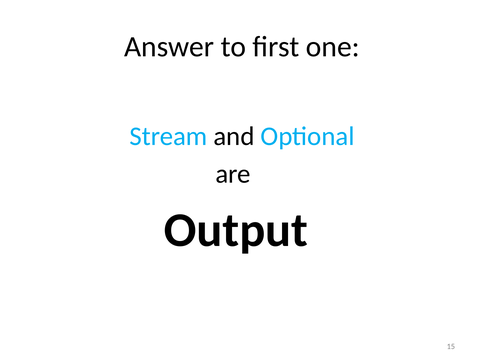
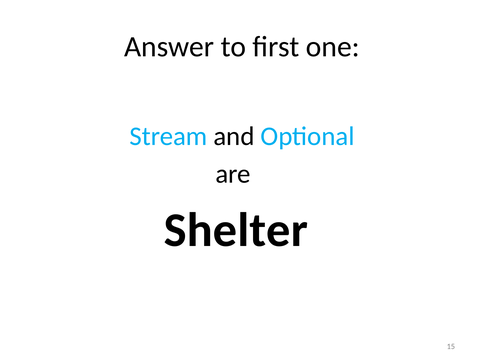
Output: Output -> Shelter (236, 230)
